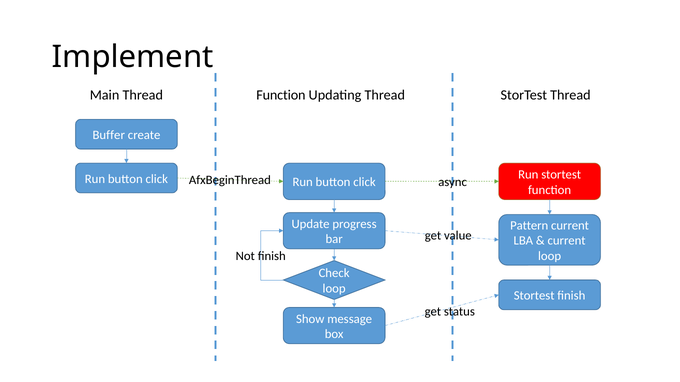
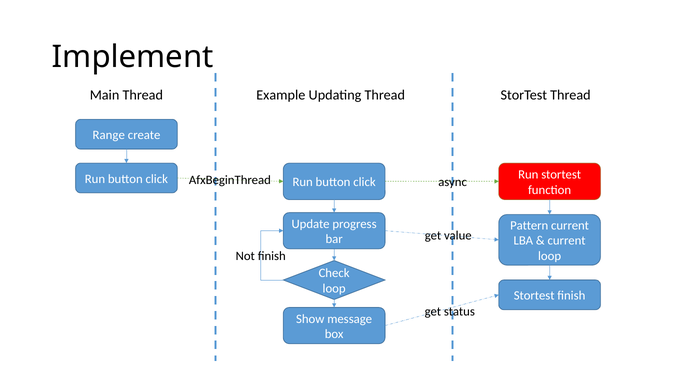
Thread Function: Function -> Example (281, 95)
Buffer: Buffer -> Range (109, 135)
